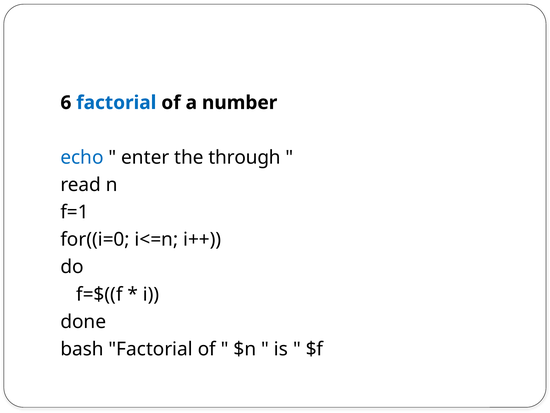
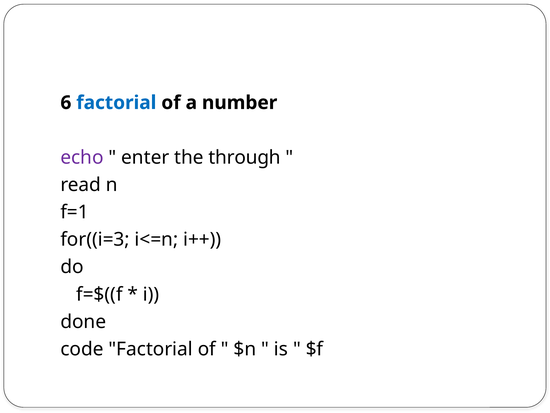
echo colour: blue -> purple (82, 157)
for((i=0: for((i=0 -> for((i=3 (95, 239)
bash: bash -> code (82, 349)
